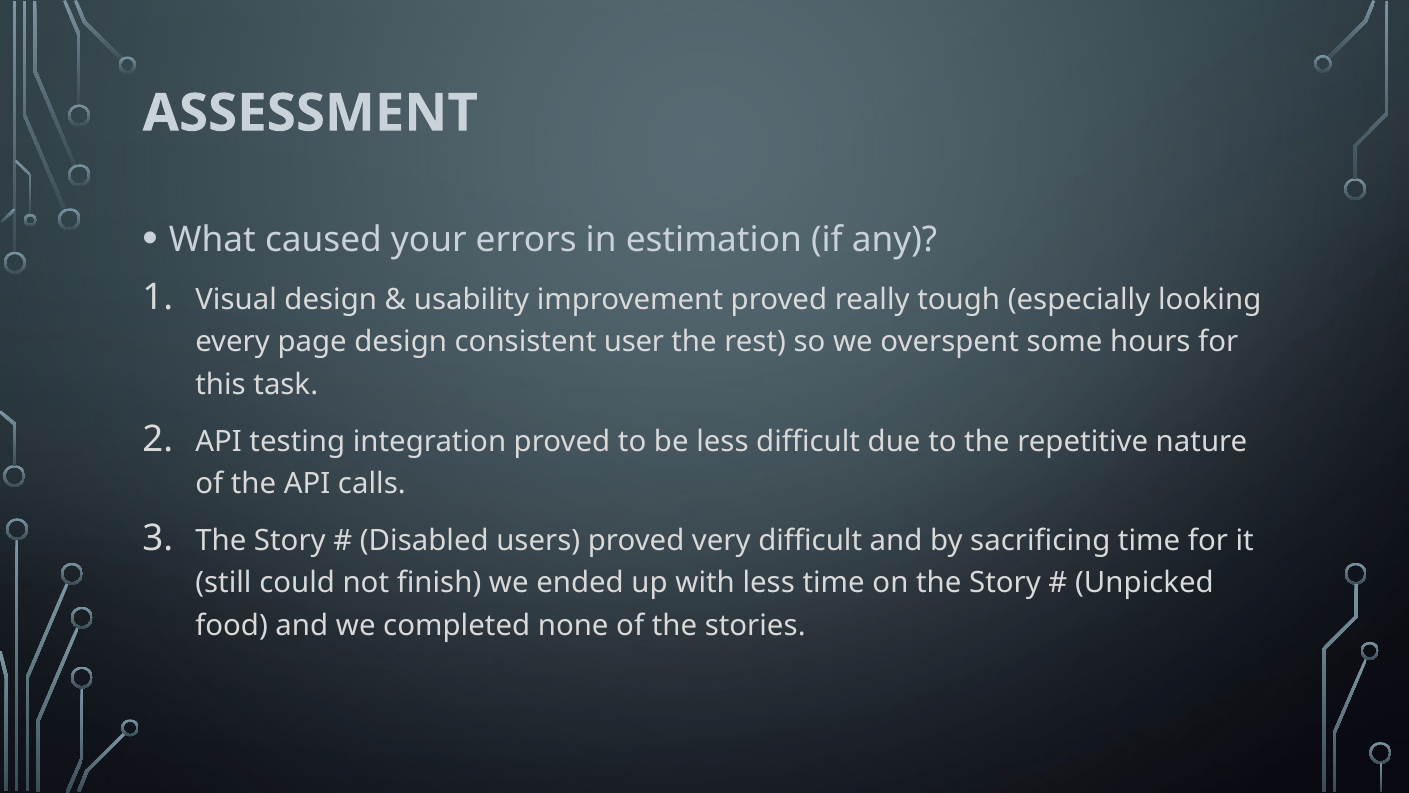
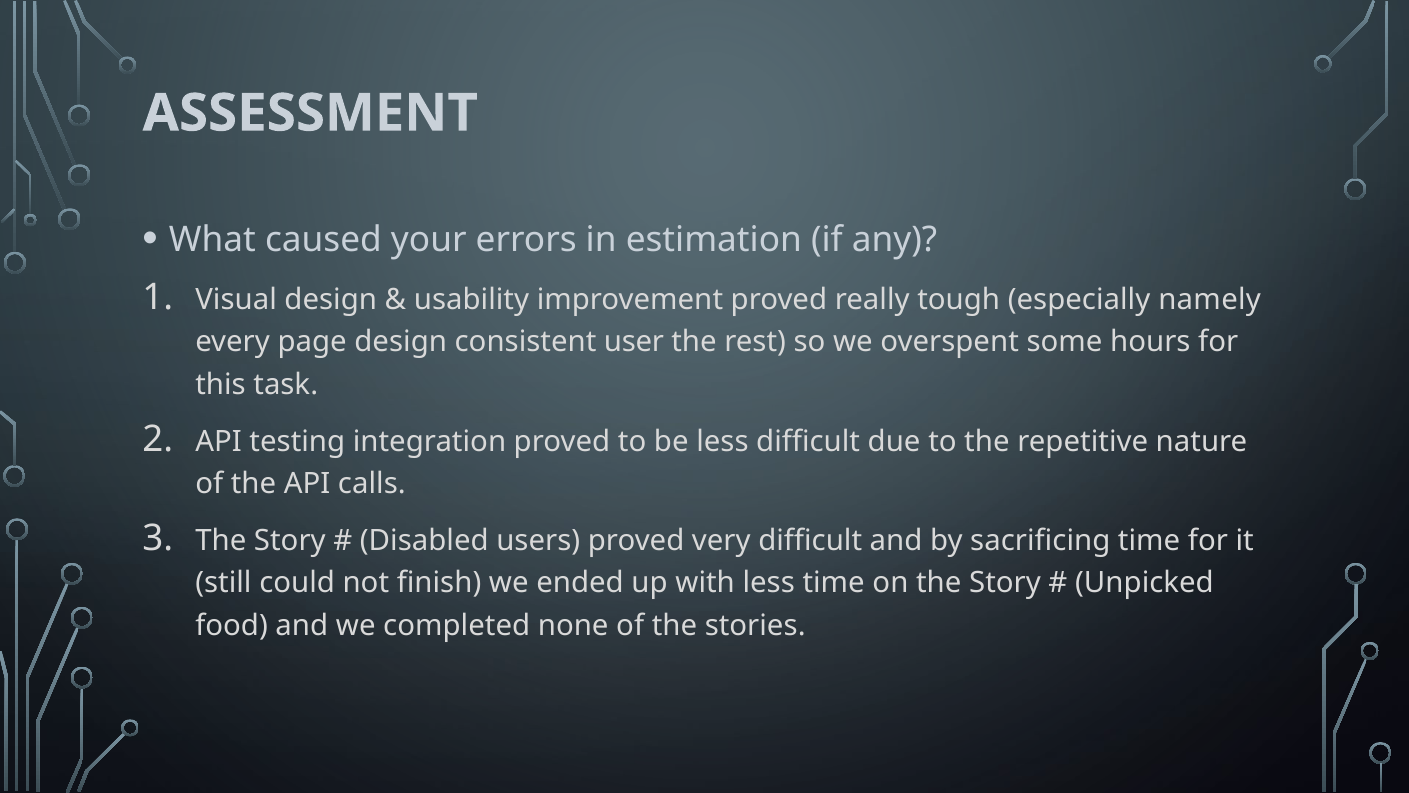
looking: looking -> namely (1210, 299)
